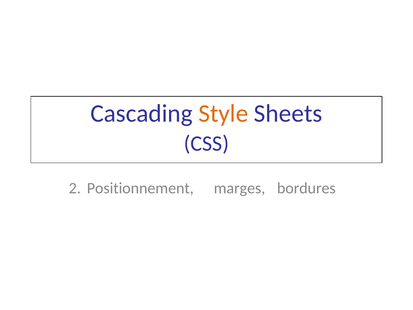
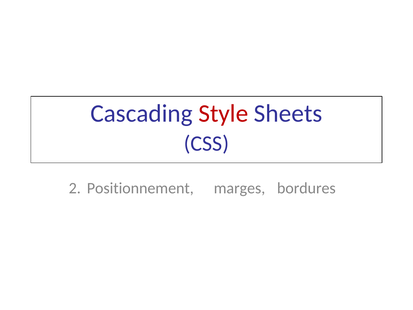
Style colour: orange -> red (223, 113)
